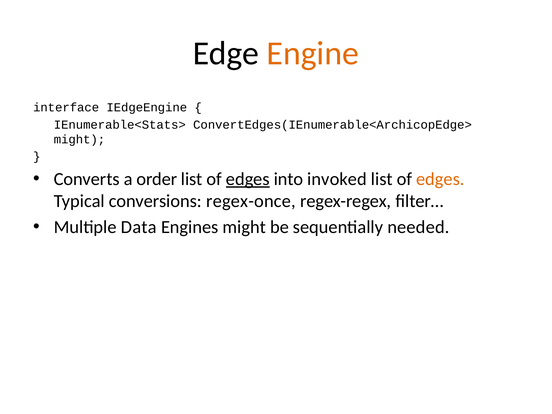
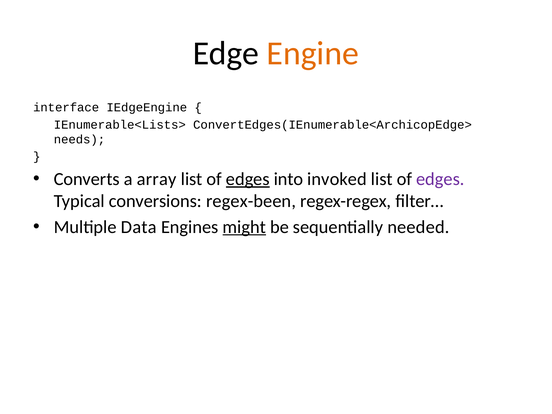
IEnumerable<Stats>: IEnumerable<Stats> -> IEnumerable<Lists> (120, 125)
might: might -> needs (79, 139)
order: order -> array (157, 179)
edges colour: orange -> purple (440, 179)
regex-once: regex-once -> regex-been (251, 201)
might underline: none -> present (244, 227)
